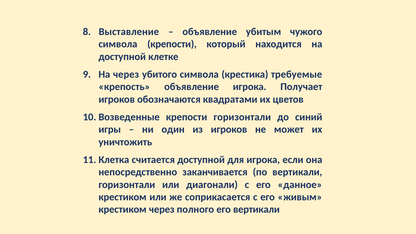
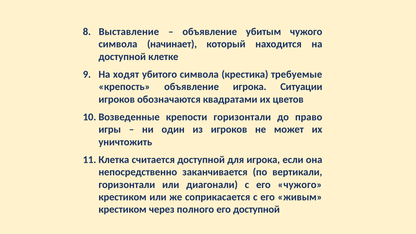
символа крепости: крепости -> начинает (172, 44)
На через: через -> ходят (126, 74)
Получает: Получает -> Ситуации (301, 87)
синий: синий -> право (309, 117)
его данное: данное -> чужого (300, 185)
его вертикали: вертикали -> доступной (256, 210)
